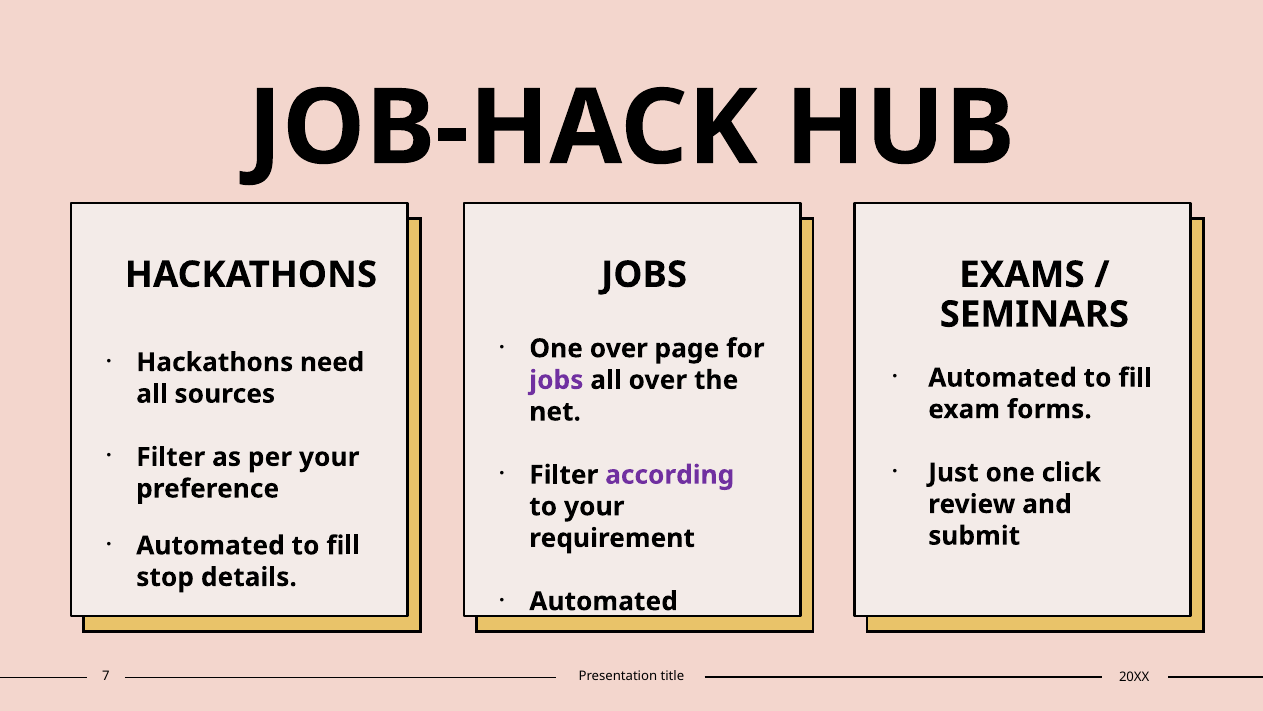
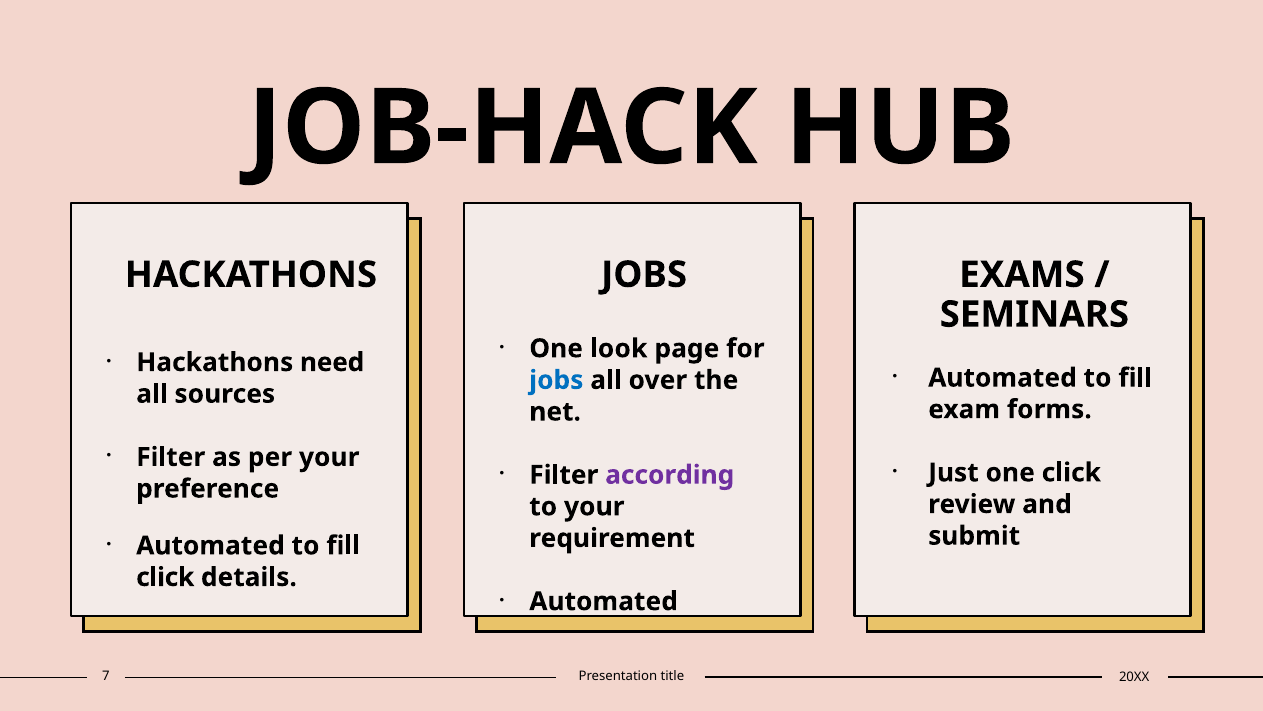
One over: over -> look (619, 348)
jobs colour: purple -> blue (556, 380)
stop: stop -> click (165, 577)
